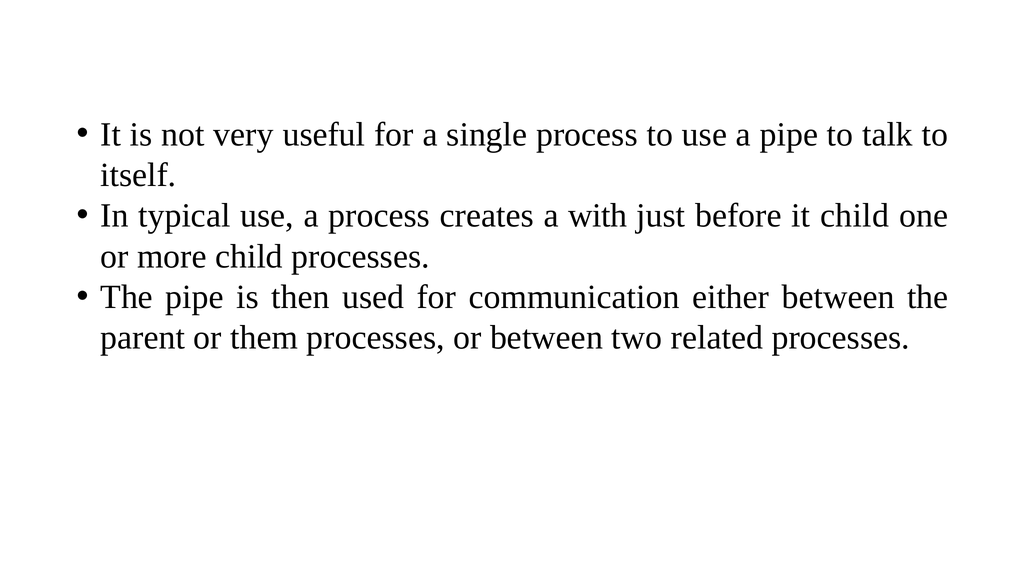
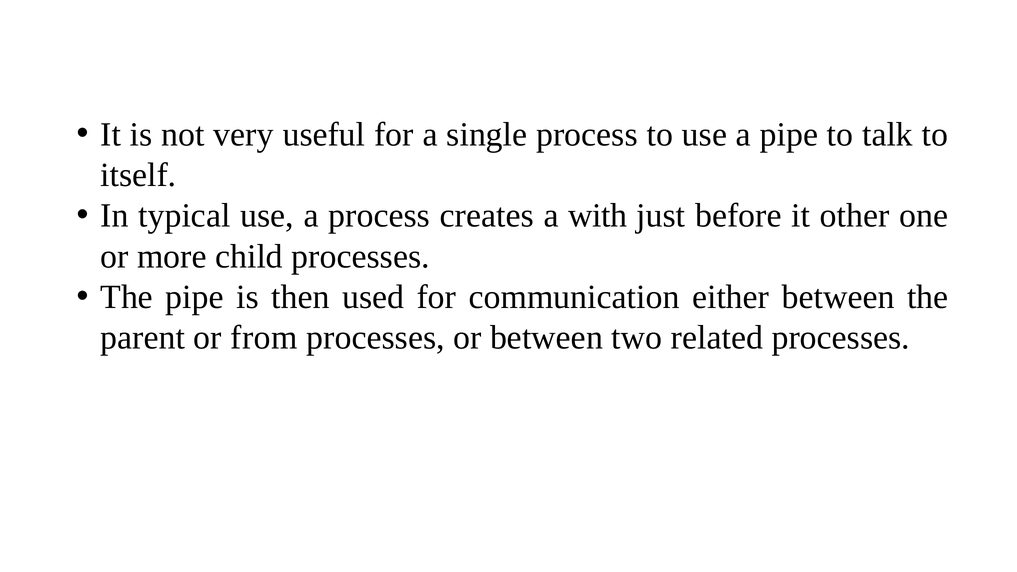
it child: child -> other (855, 216)
them: them -> from (264, 338)
